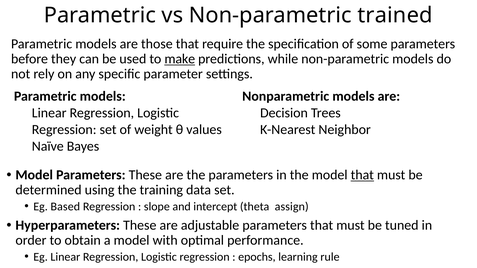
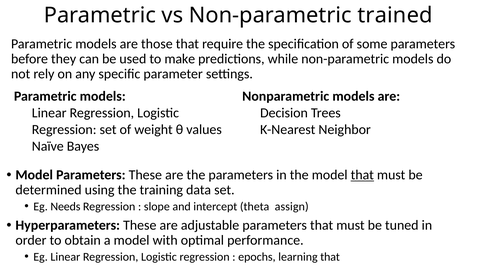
make underline: present -> none (180, 59)
Based: Based -> Needs (65, 207)
learning rule: rule -> that (330, 257)
